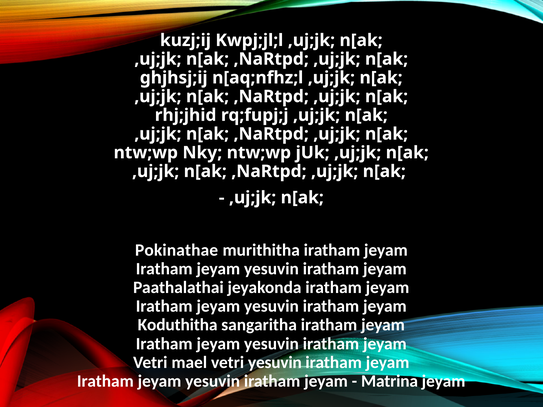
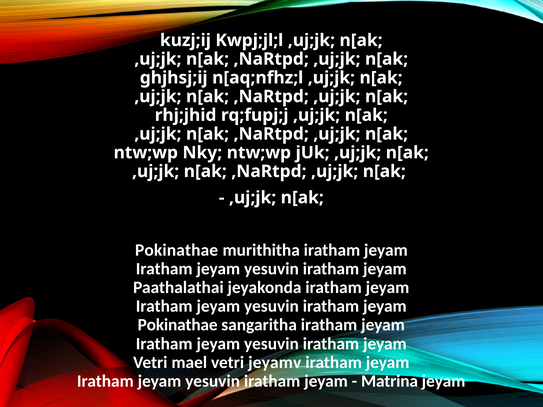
Koduthitha: Koduthitha -> Pokinathae (178, 325)
vetri yesuvin: yesuvin -> jeyamv (275, 363)
